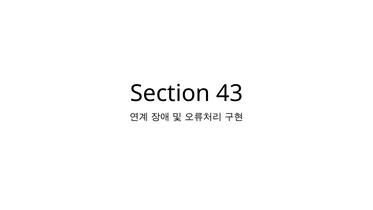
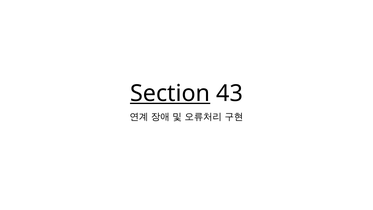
Section underline: none -> present (170, 93)
